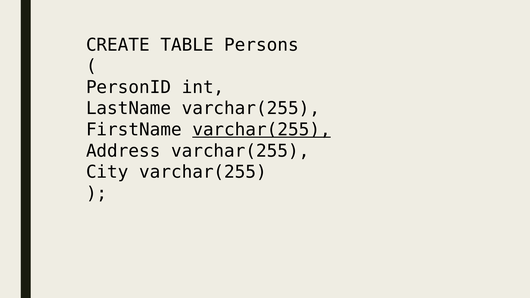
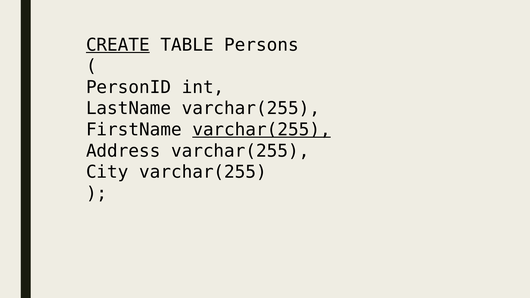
CREATE underline: none -> present (118, 45)
